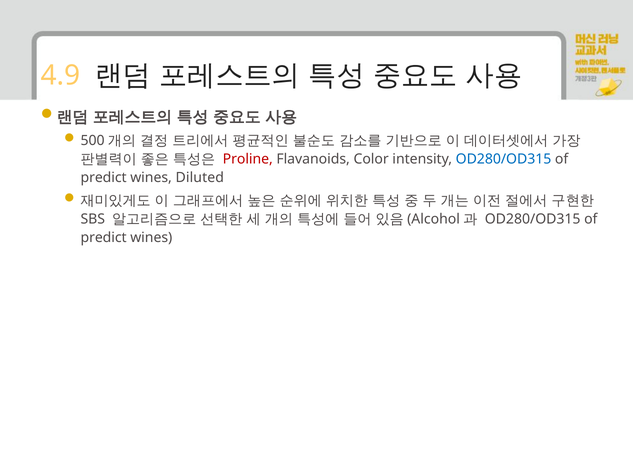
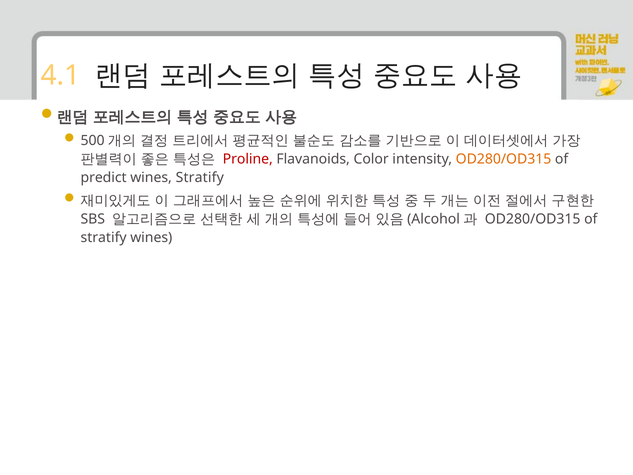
4.9: 4.9 -> 4.1 (61, 75)
OD280/OD315 colour: blue -> orange (504, 159)
wines Diluted: Diluted -> Stratify (200, 178)
predict: predict -> stratify (104, 238)
